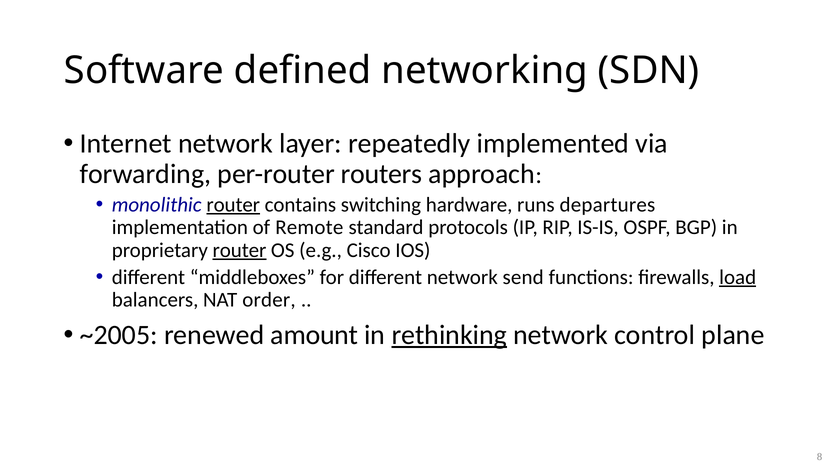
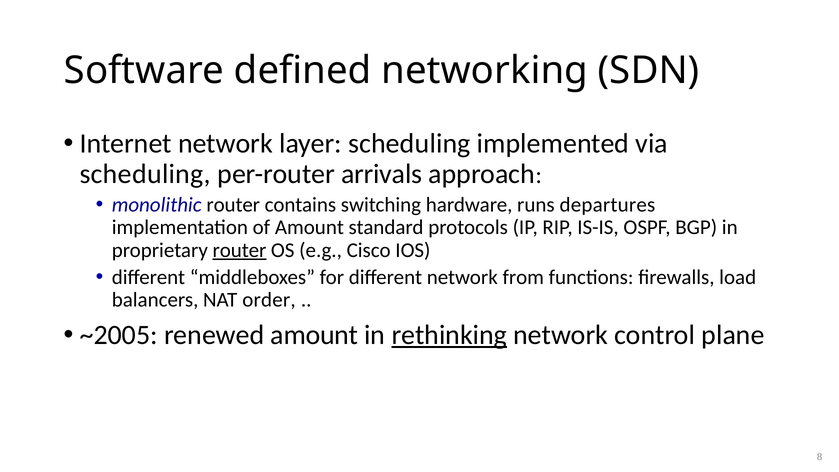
layer repeatedly: repeatedly -> scheduling (409, 144)
forwarding: forwarding -> scheduling (145, 174)
routers: routers -> arrivals (382, 174)
router underline: present -> none (233, 205)
of Remote: Remote -> Amount (309, 227)
send: send -> from (523, 277)
load underline: present -> none (738, 277)
